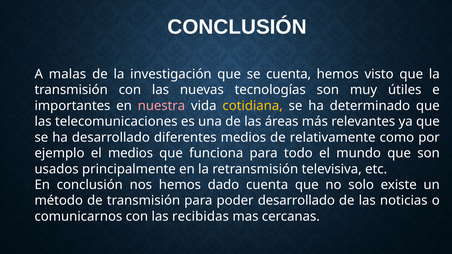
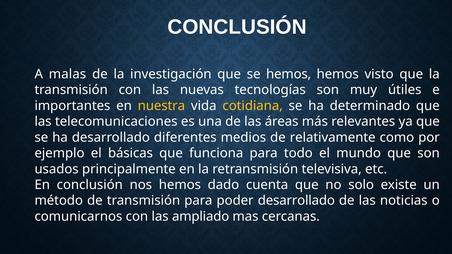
se cuenta: cuenta -> hemos (289, 74)
nuestra colour: pink -> yellow (161, 106)
el medios: medios -> básicas (130, 153)
recibidas: recibidas -> ampliado (201, 217)
